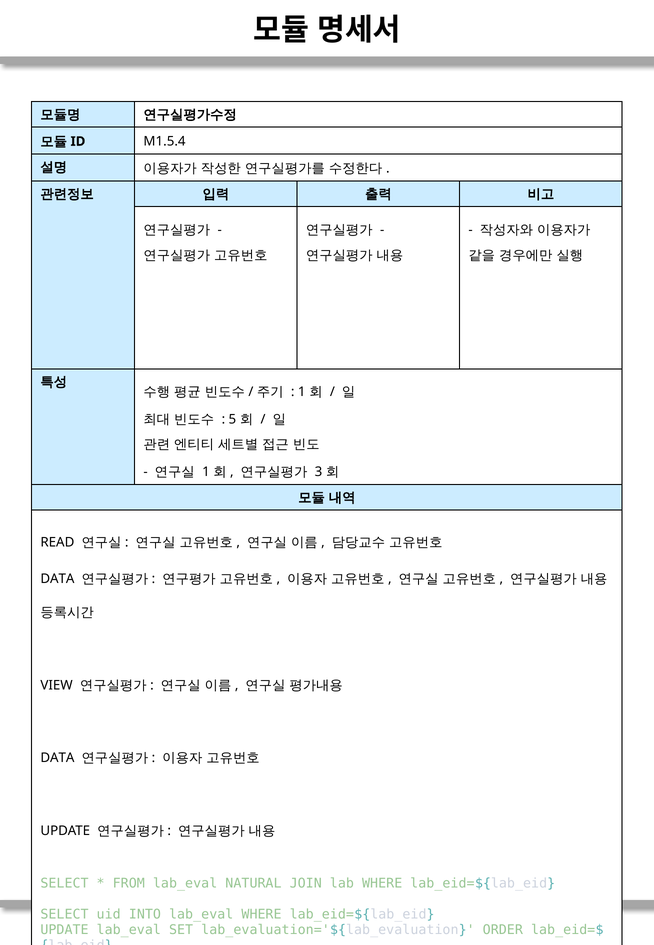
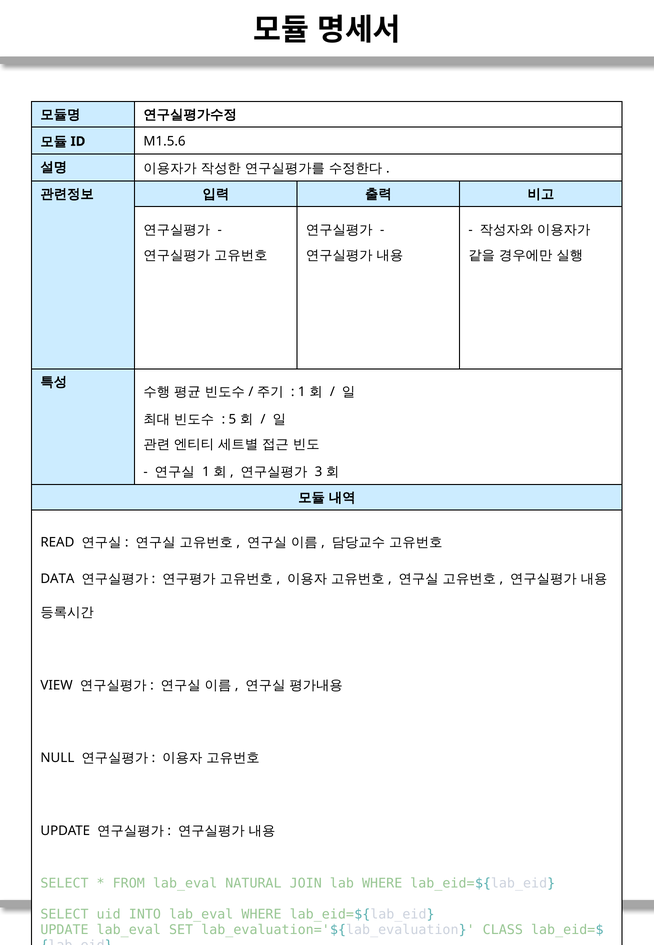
M1.5.4: M1.5.4 -> M1.5.6 (165, 141)
DATA: DATA -> NULL (57, 758)
ORDER: ORDER -> CLASS (503, 930)
